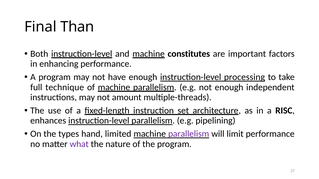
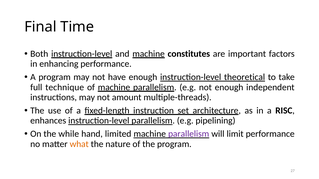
Than: Than -> Time (77, 27)
processing: processing -> theoretical (245, 77)
types: types -> while (69, 134)
what colour: purple -> orange (79, 144)
